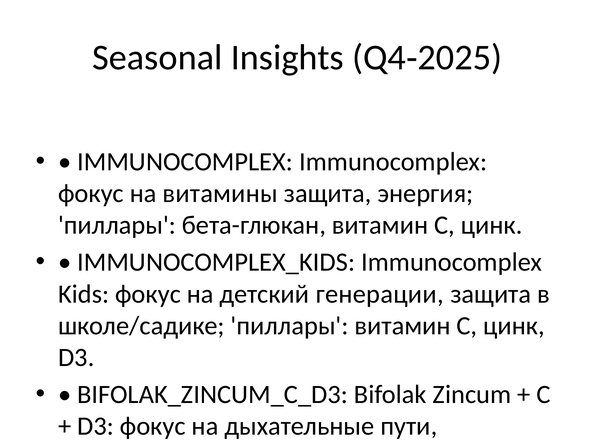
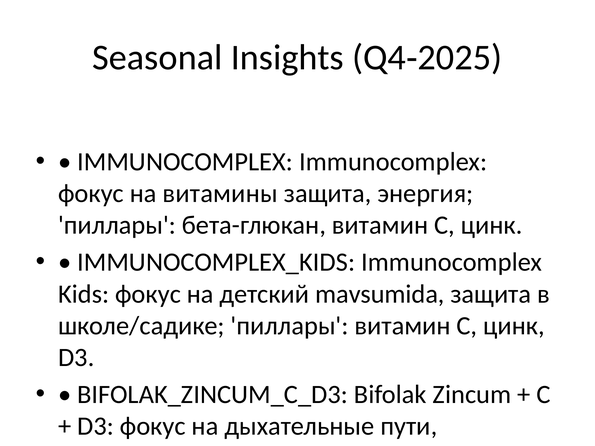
генерации: генерации -> mavsumida (380, 294)
